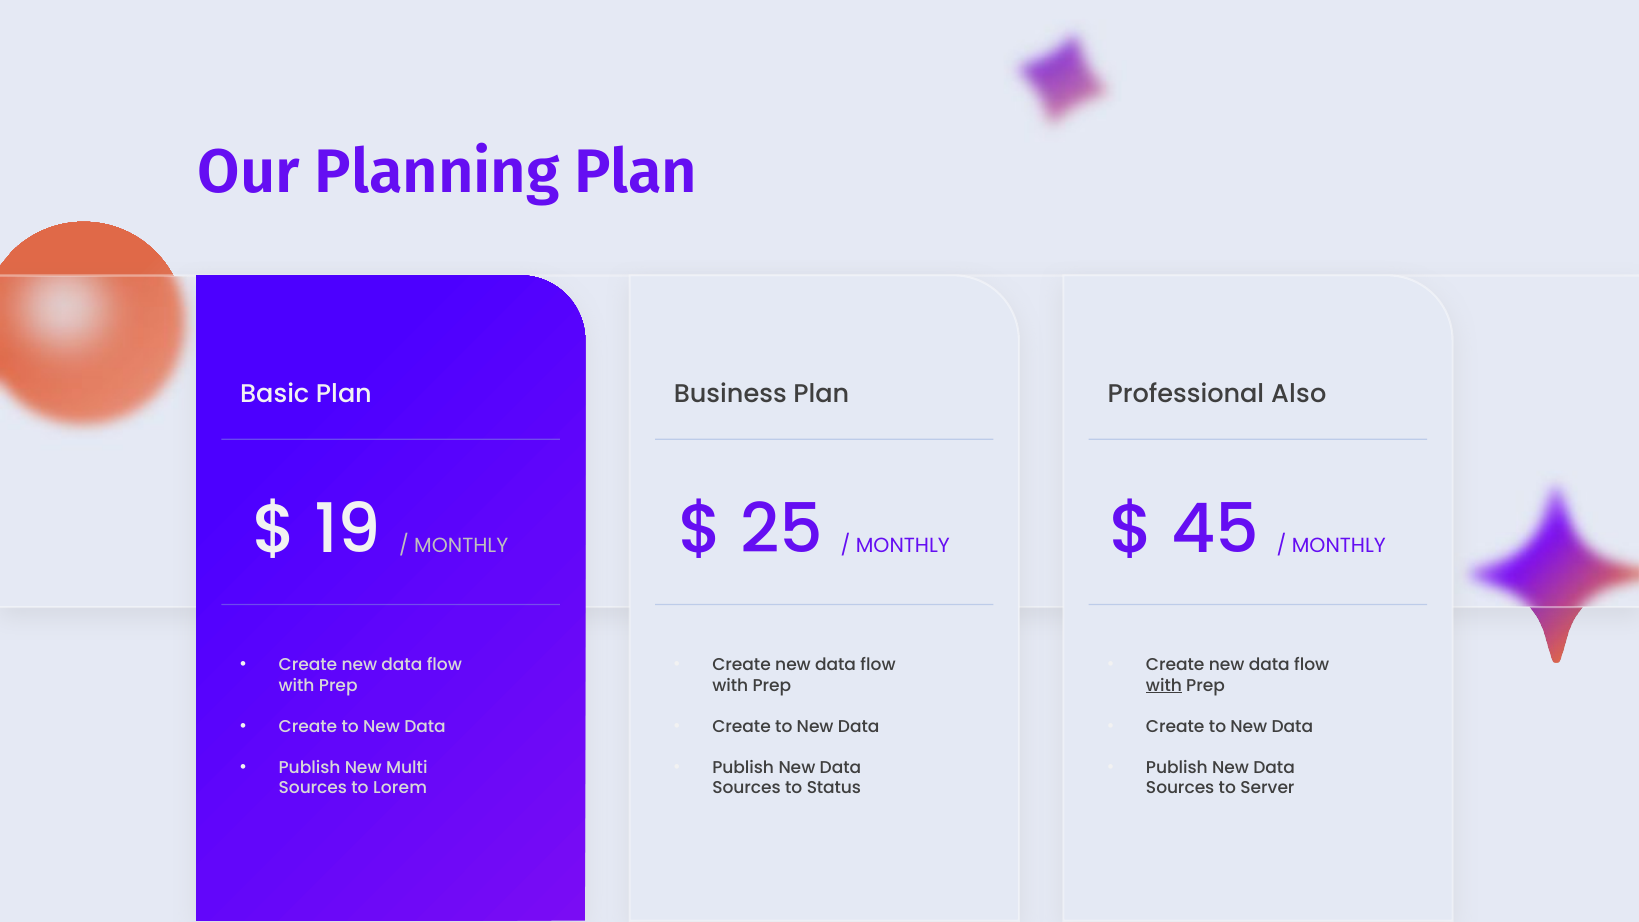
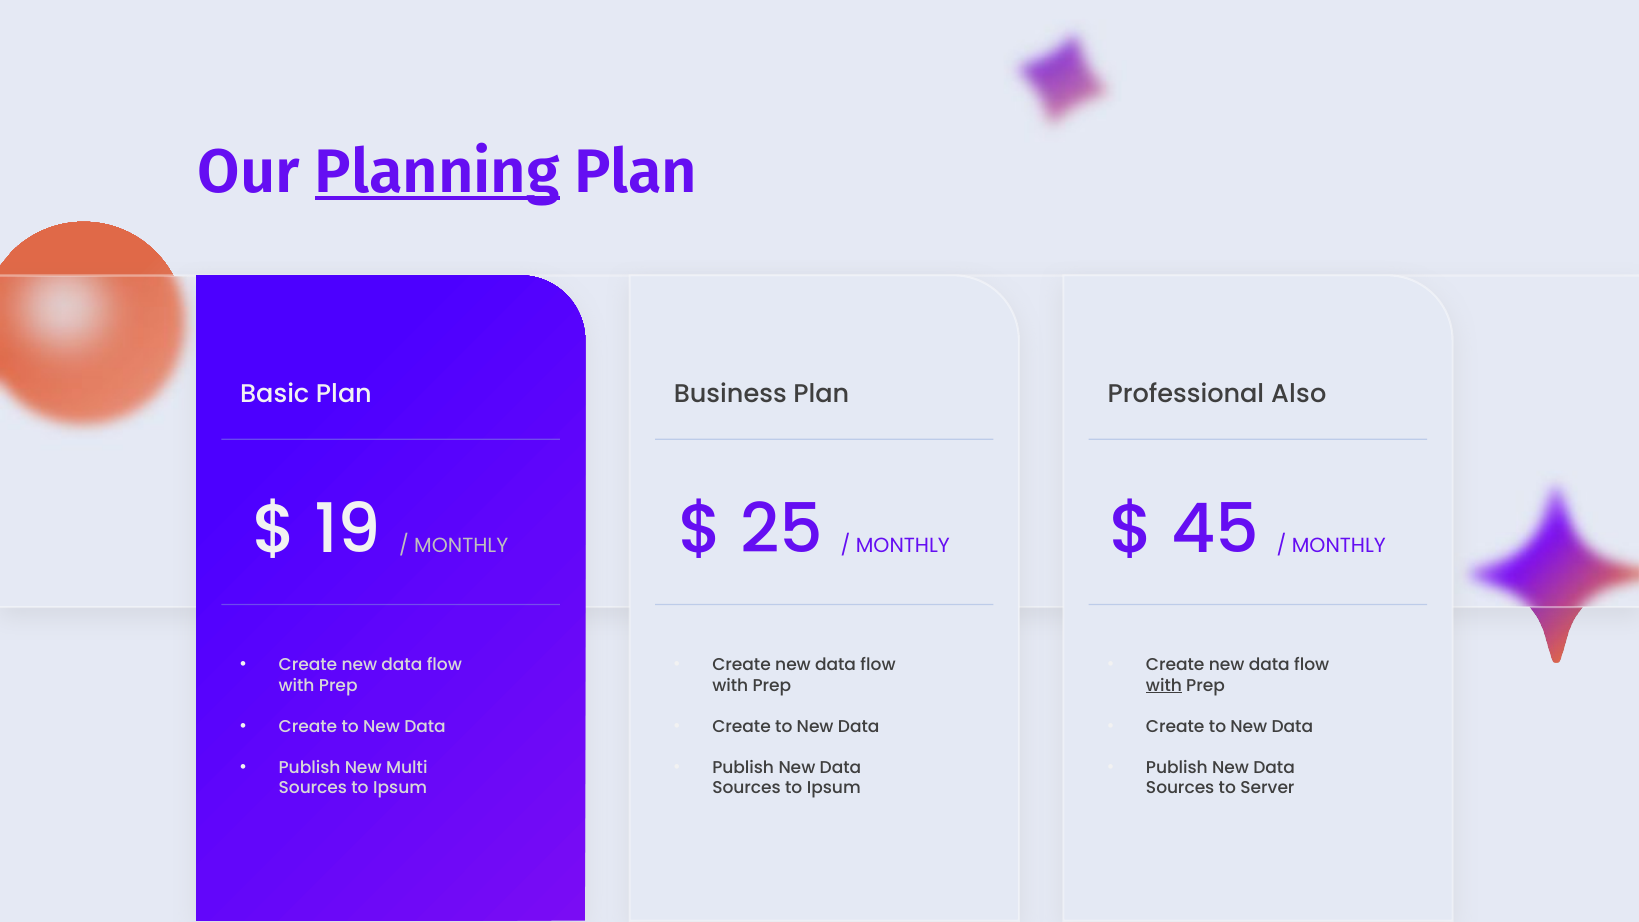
Planning underline: none -> present (437, 172)
Lorem: Lorem -> Ipsum (400, 788)
Status: Status -> Ipsum (834, 788)
